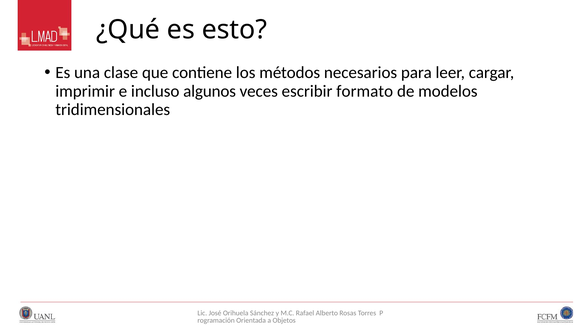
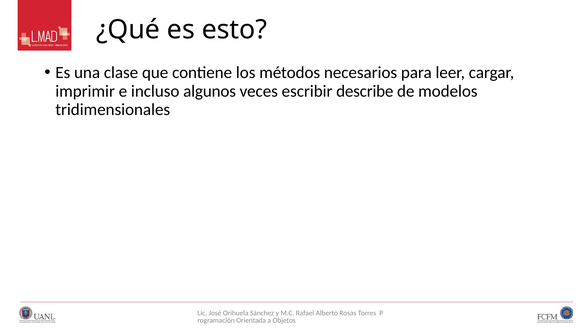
formato: formato -> describe (365, 91)
